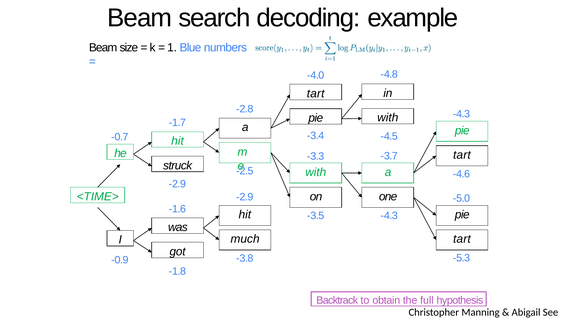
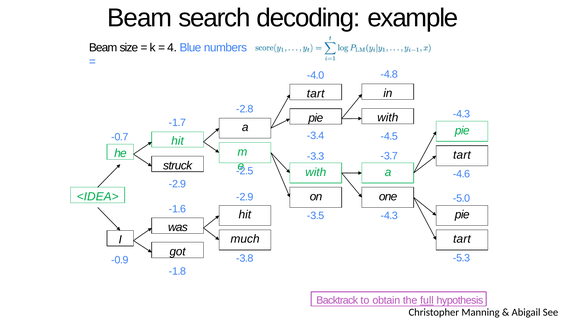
1: 1 -> 4 (172, 47)
<TIME>: <TIME> -> <IDEA> (98, 196)
full underline: none -> present (427, 300)
